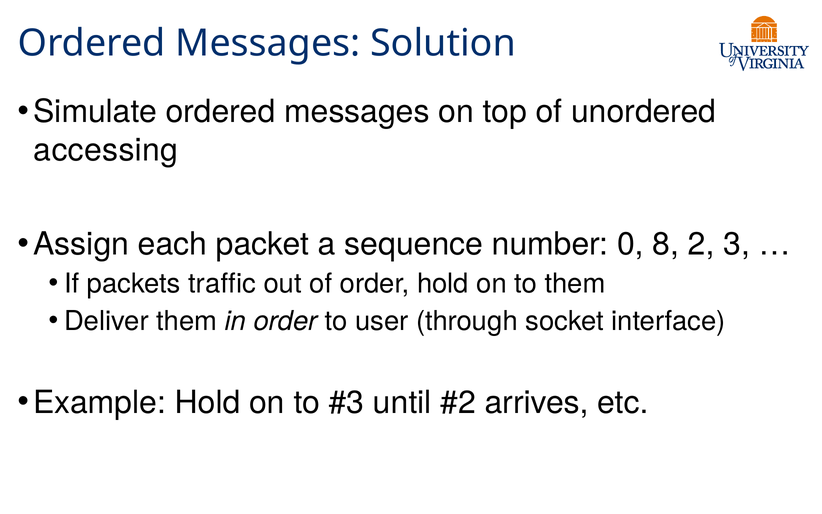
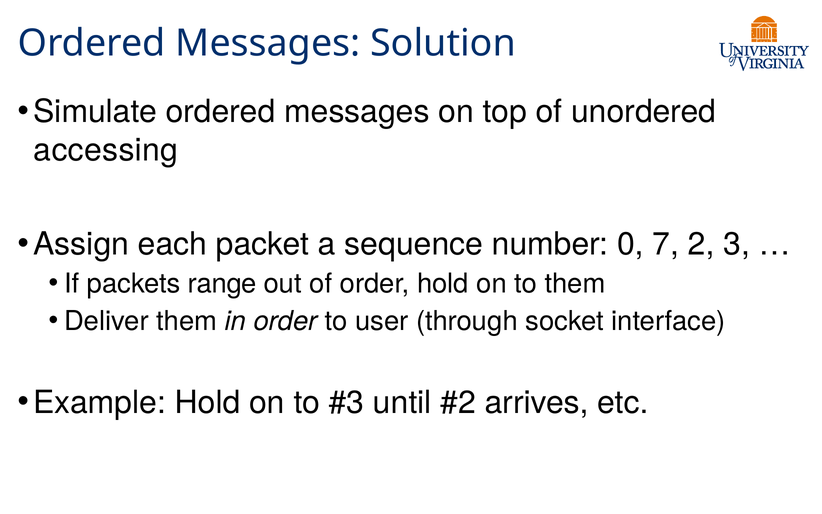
8: 8 -> 7 (666, 244)
traffic: traffic -> range (222, 284)
